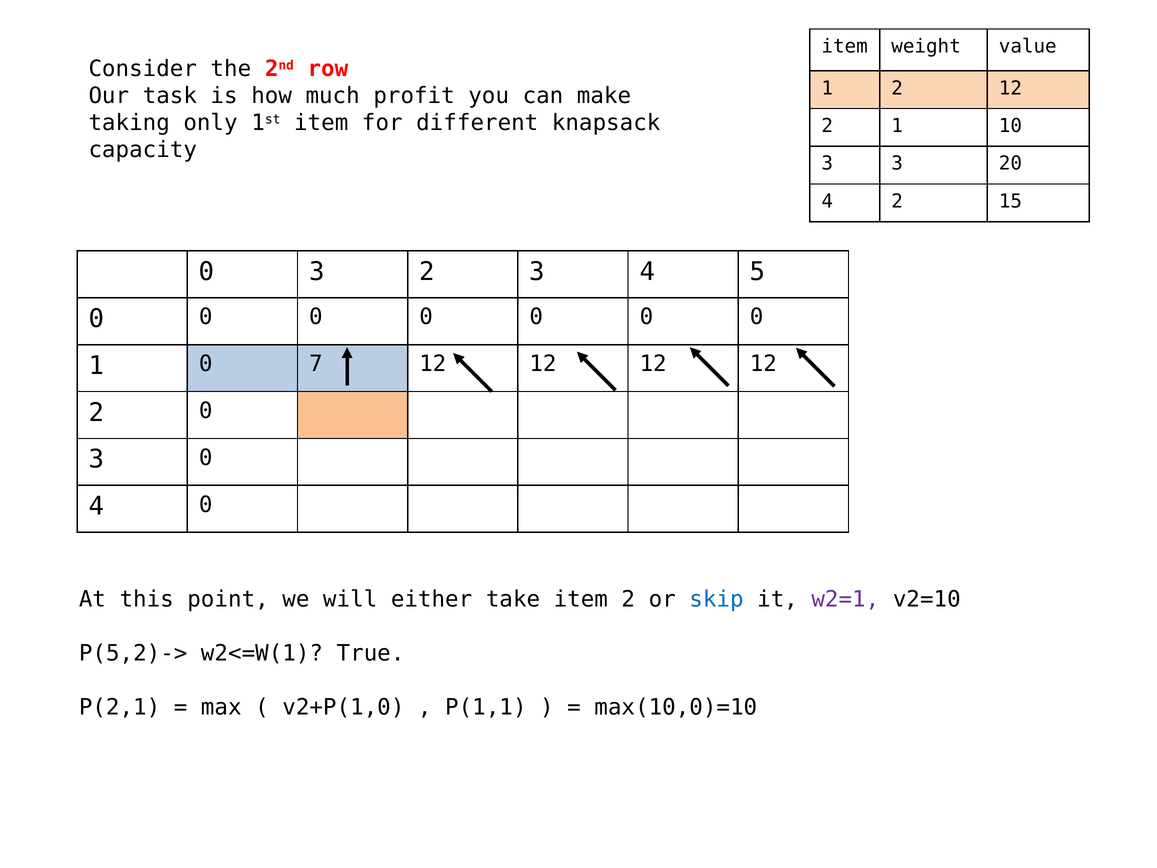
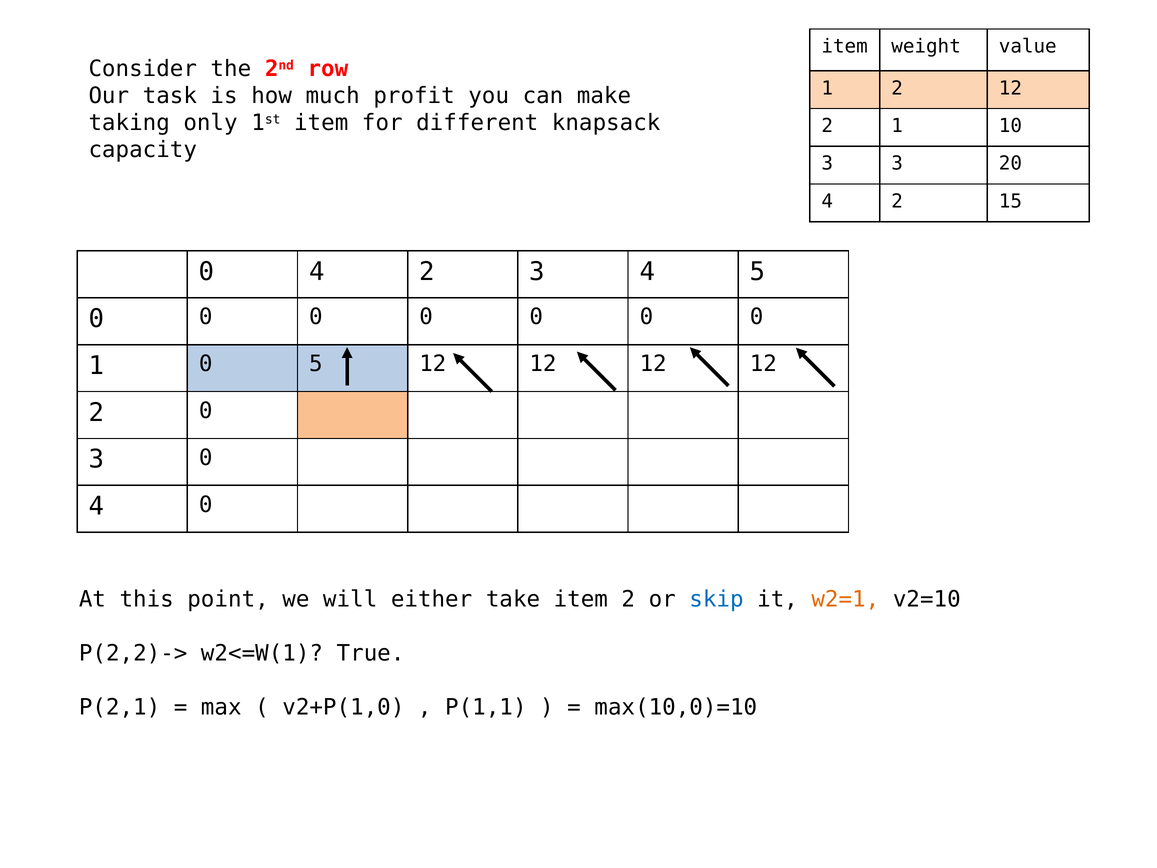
3: 3 -> 4 (317, 272)
0 7: 7 -> 5 (316, 364)
w2=1 colour: purple -> orange (845, 599)
P(5,2)->: P(5,2)-> -> P(2,2)-> (133, 653)
